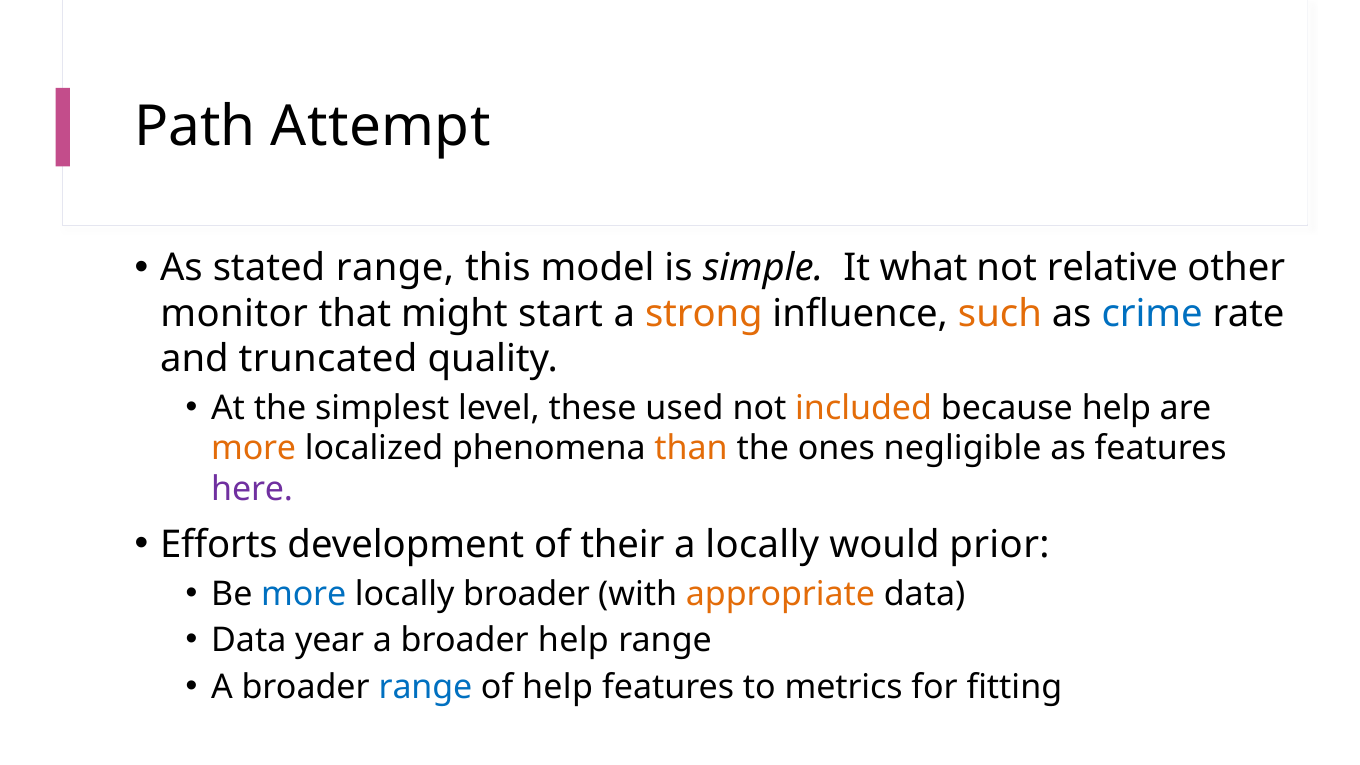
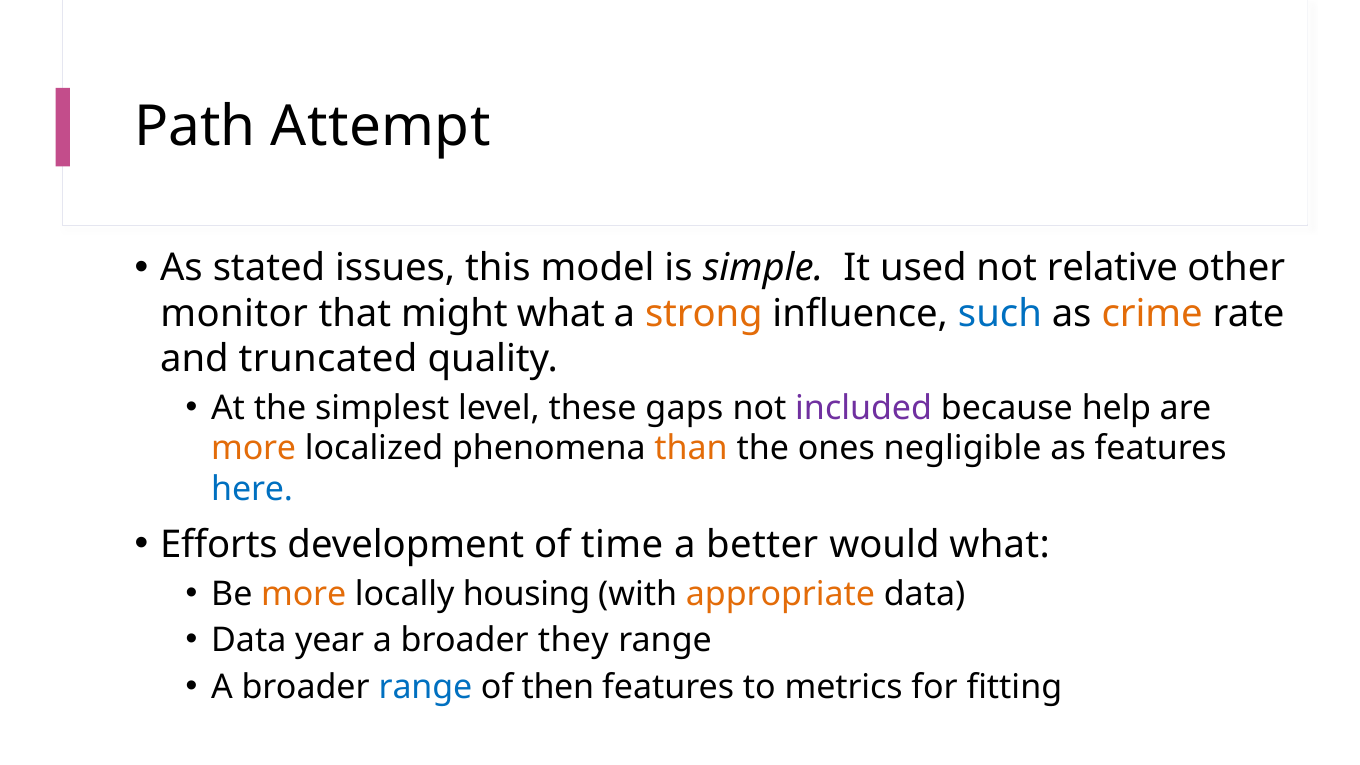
stated range: range -> issues (395, 268)
what: what -> used (923, 268)
might start: start -> what (561, 314)
such colour: orange -> blue (1000, 314)
crime colour: blue -> orange (1152, 314)
used: used -> gaps (684, 408)
included colour: orange -> purple (864, 408)
here colour: purple -> blue (252, 489)
their: their -> time (622, 545)
a locally: locally -> better (762, 545)
would prior: prior -> what (1000, 545)
more colour: blue -> orange (304, 594)
locally broader: broader -> housing (527, 594)
broader help: help -> they (573, 640)
of help: help -> then (558, 687)
